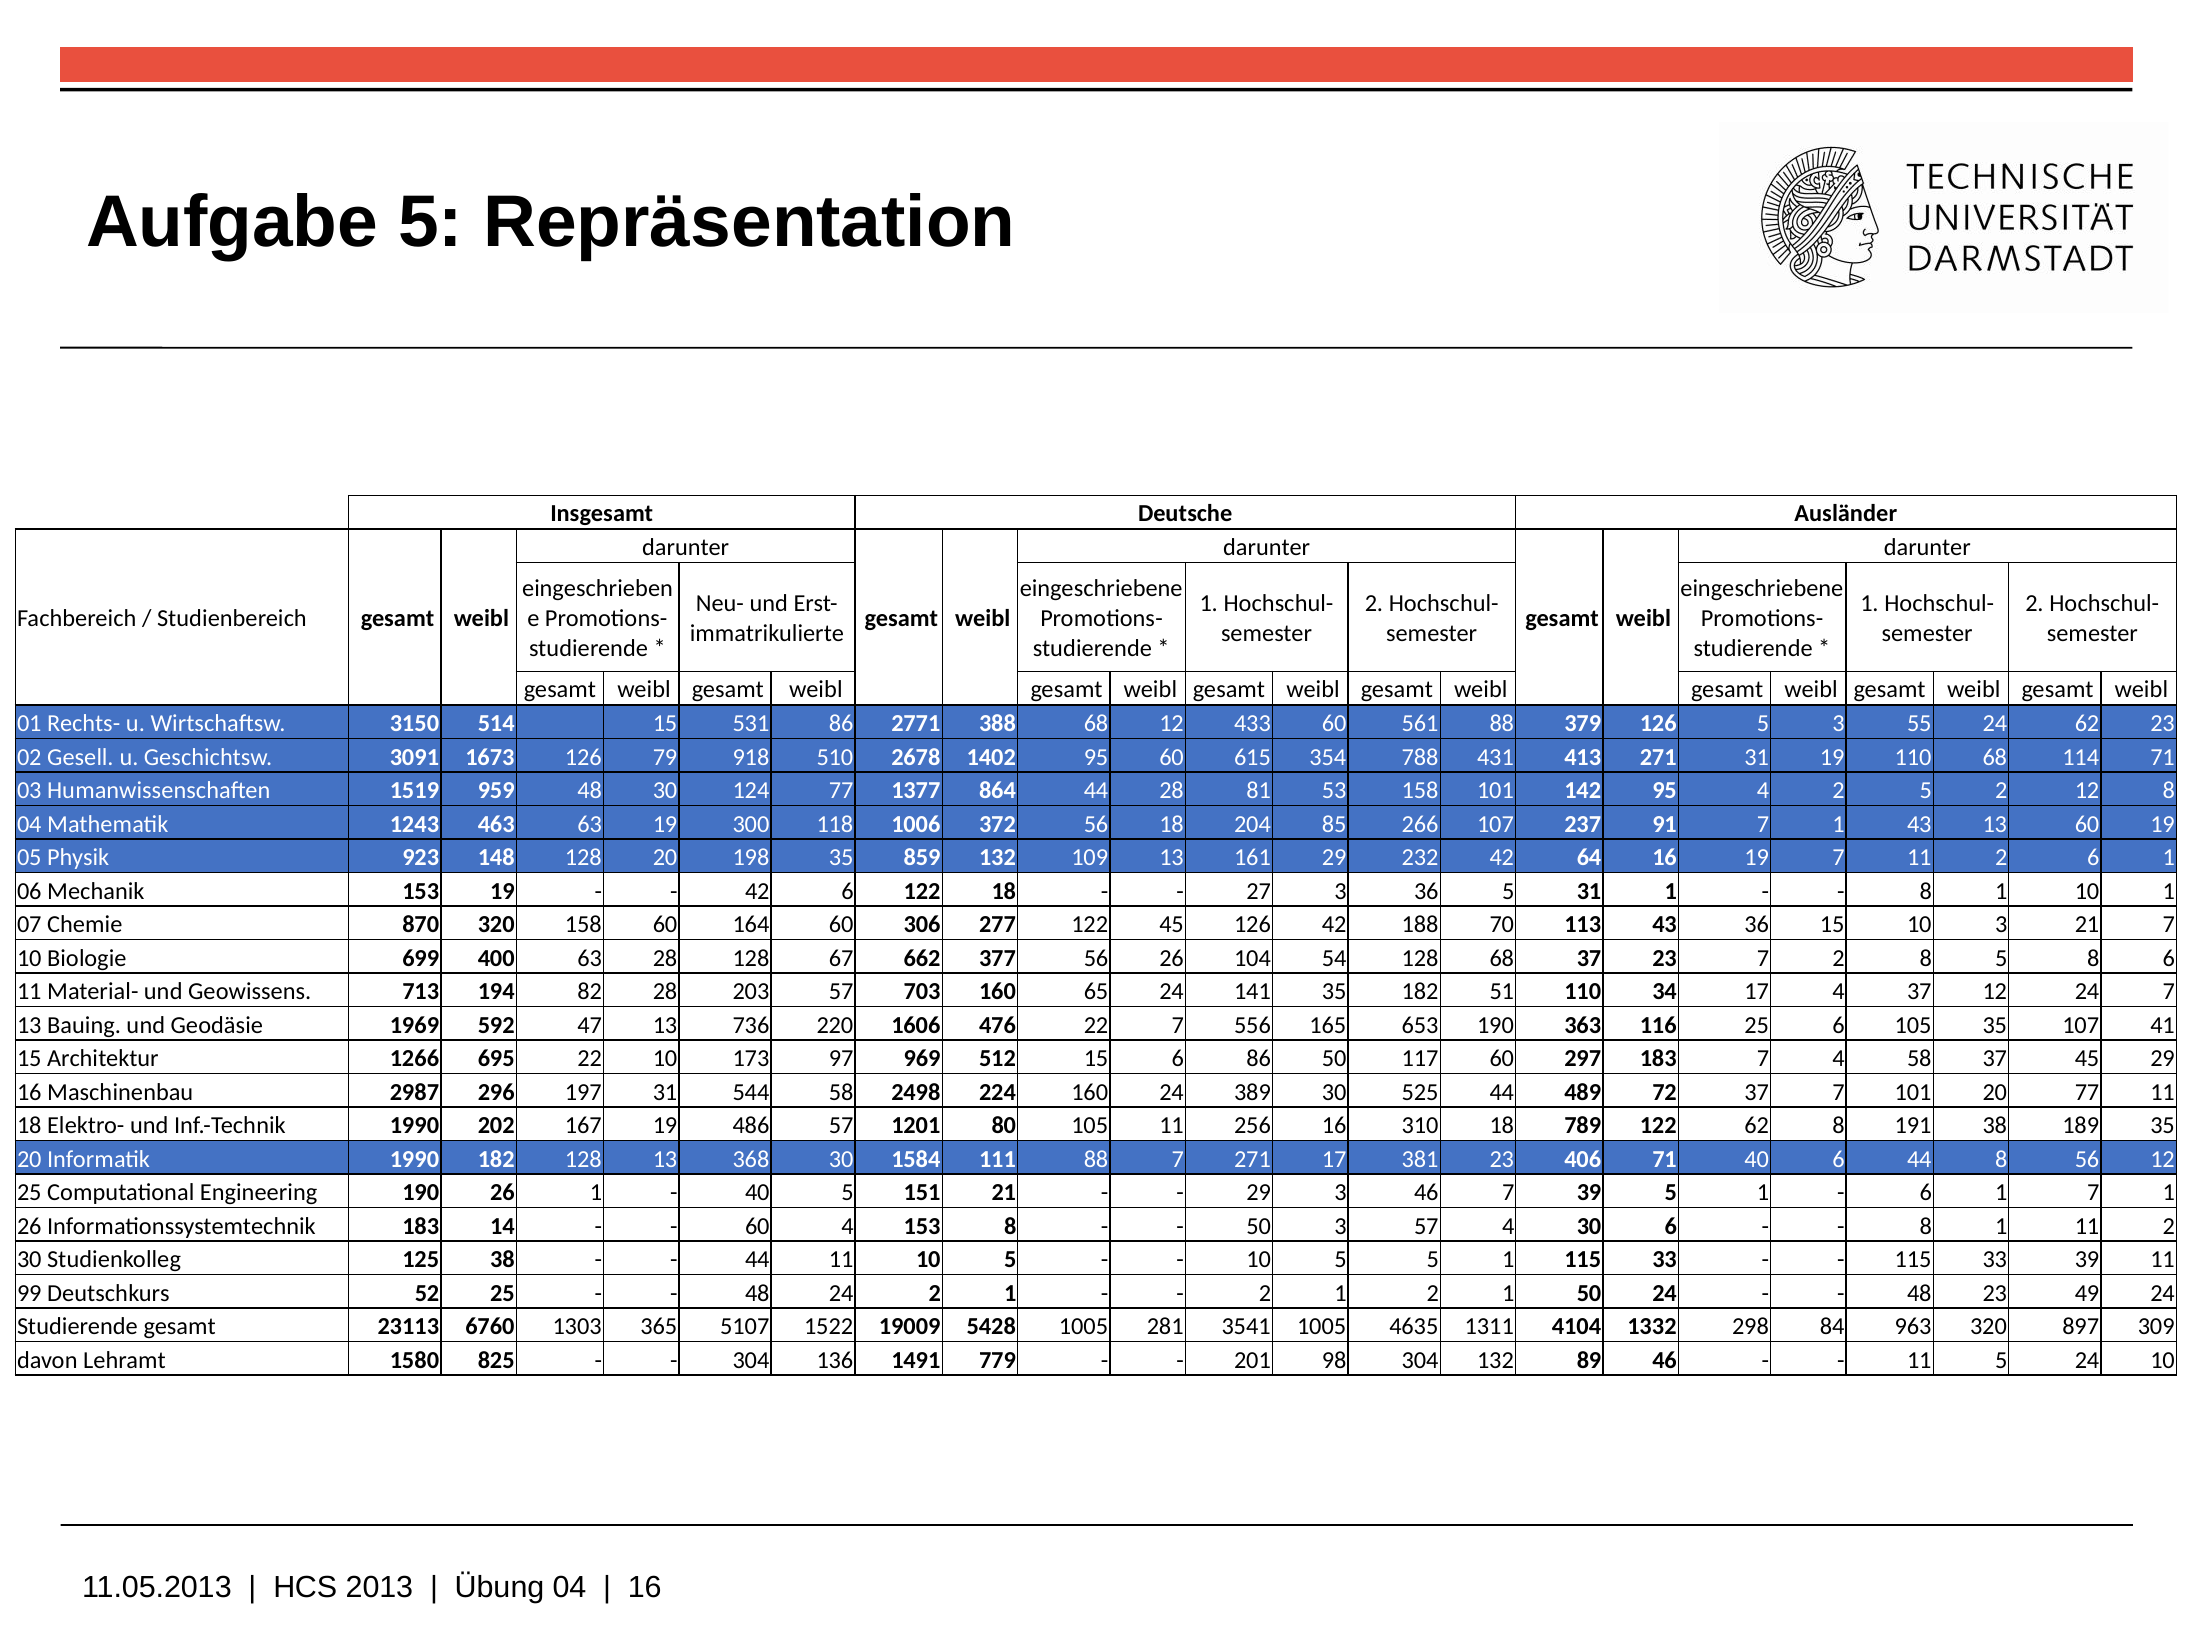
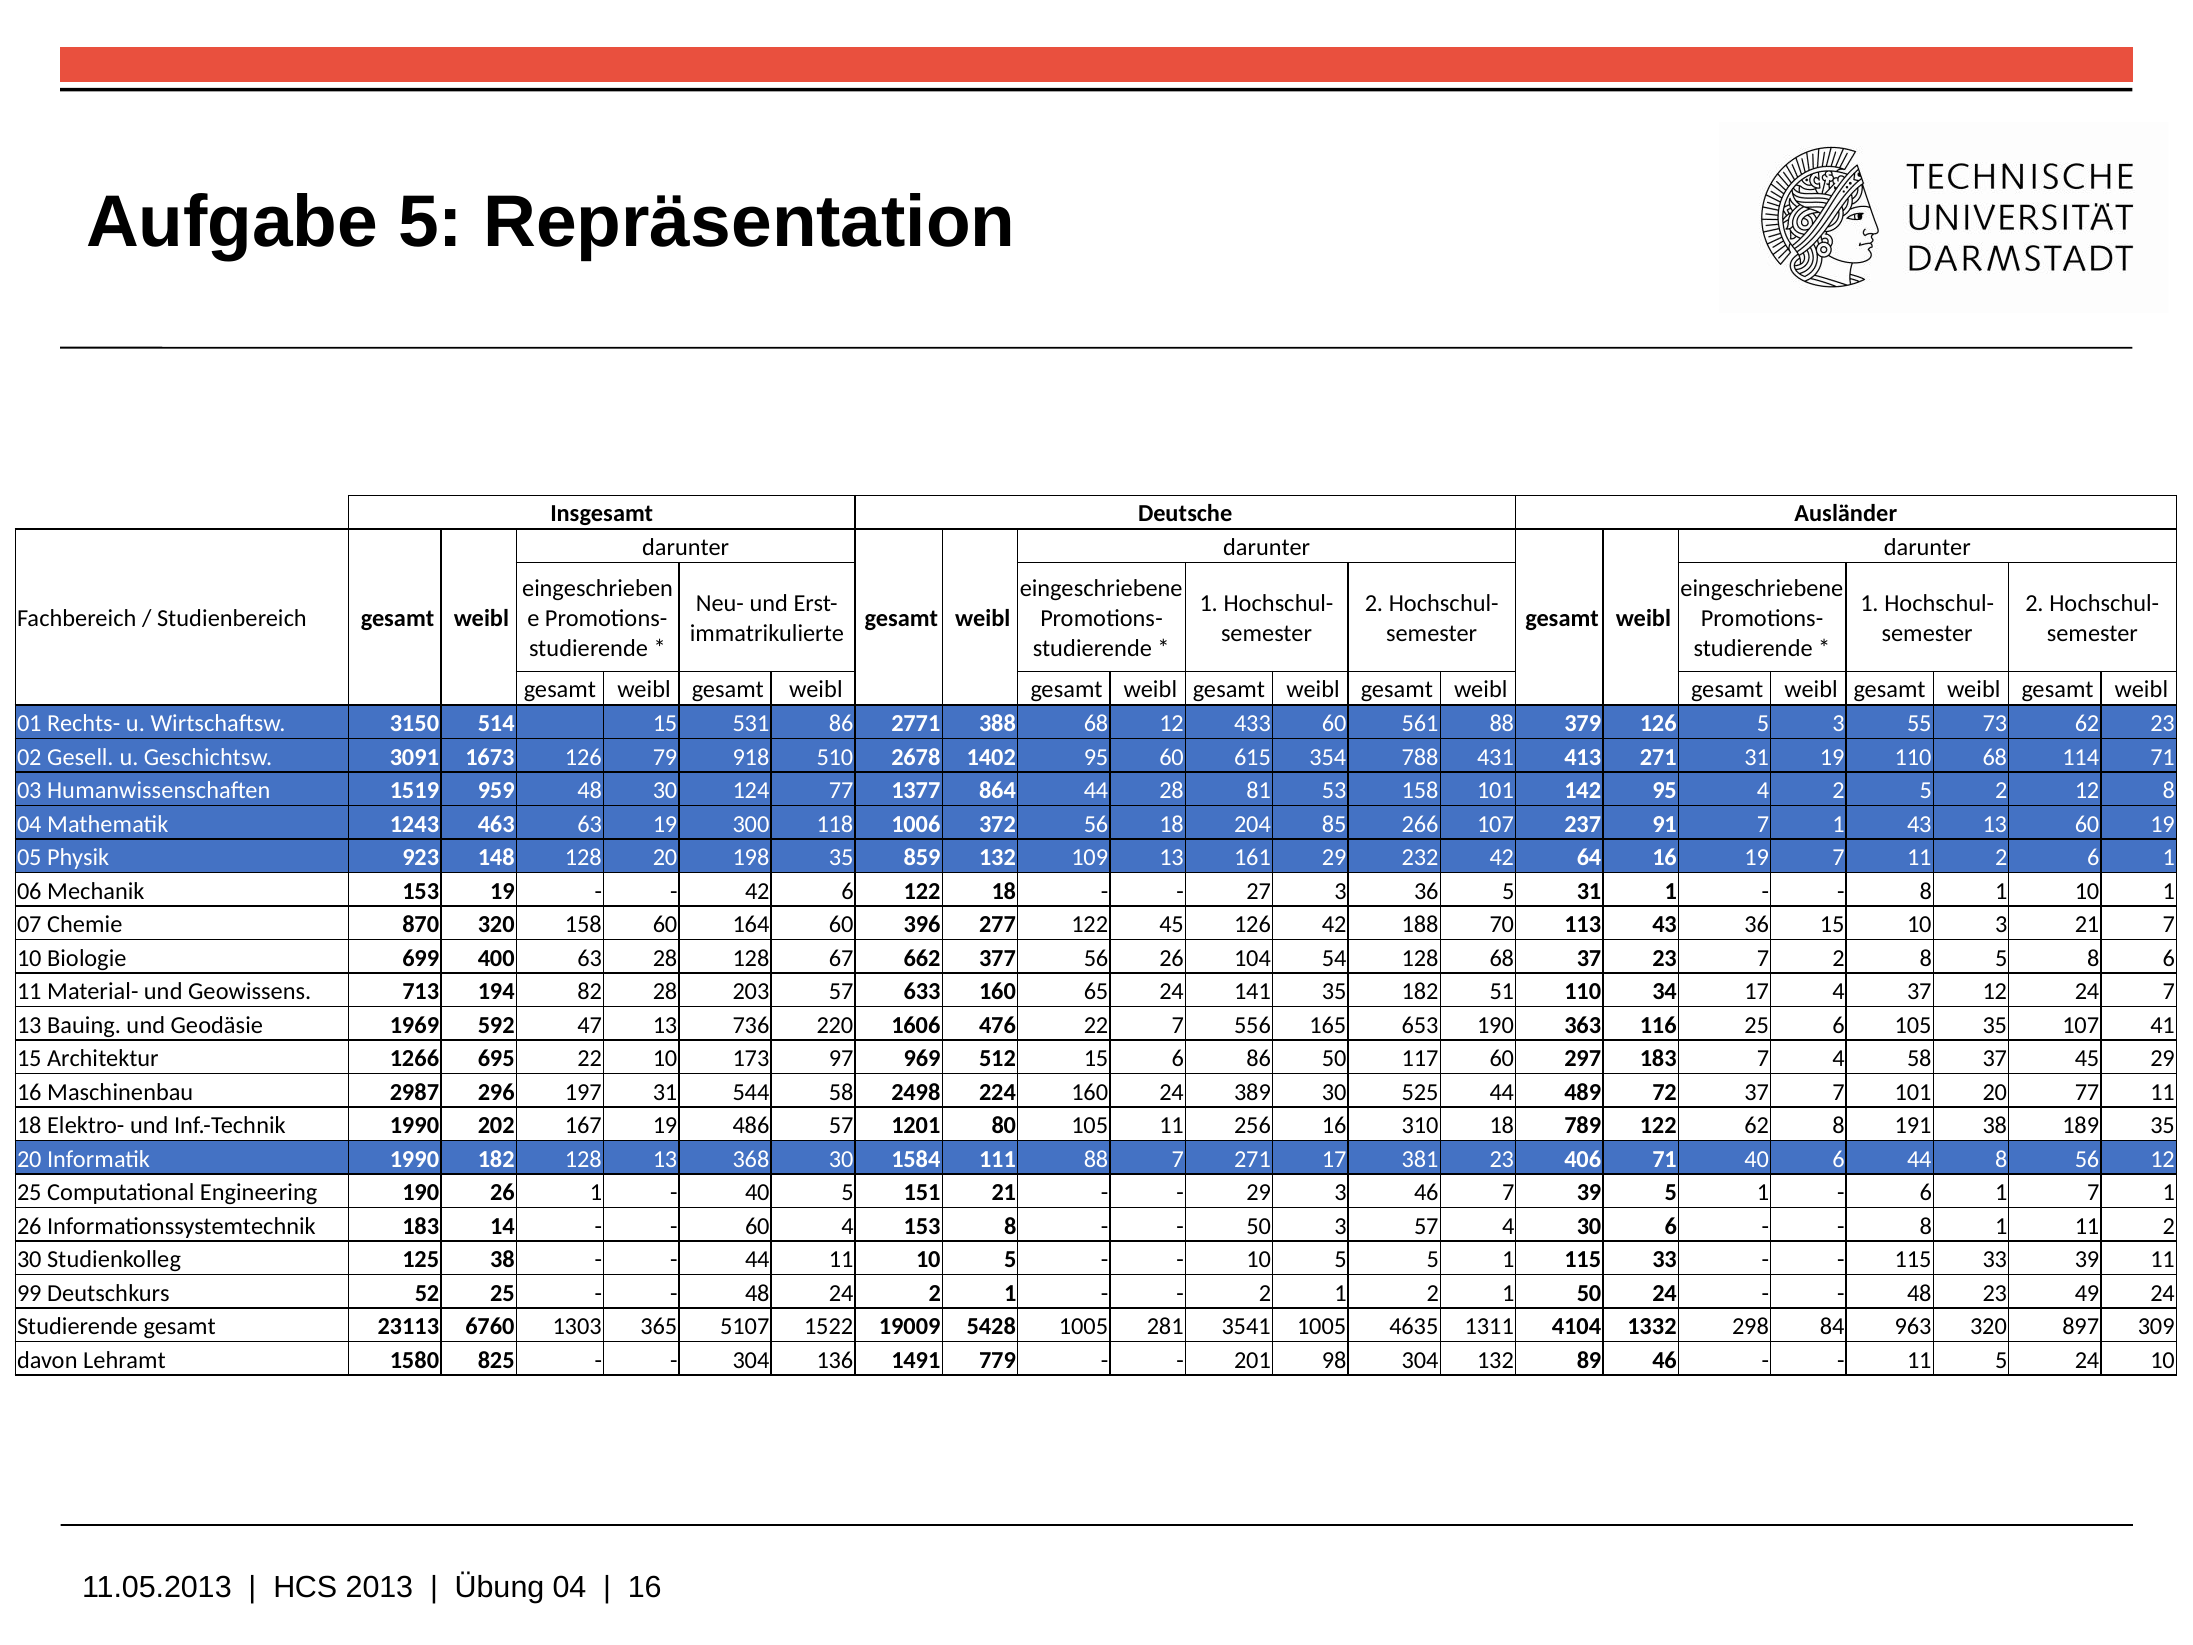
55 24: 24 -> 73 (1995, 724)
306: 306 -> 396 (922, 925)
703: 703 -> 633 (922, 992)
